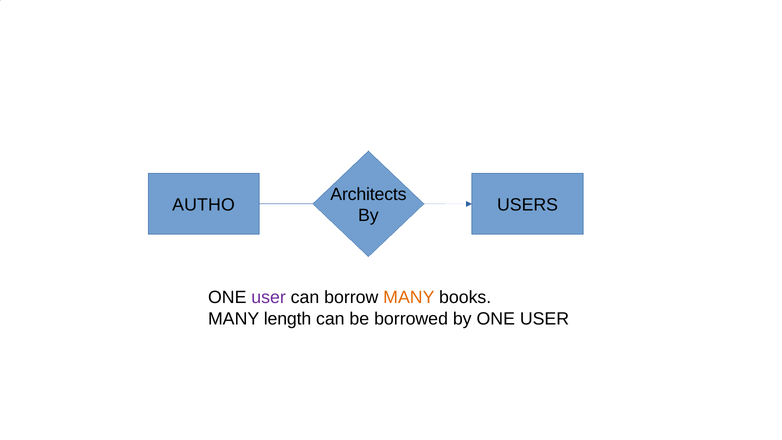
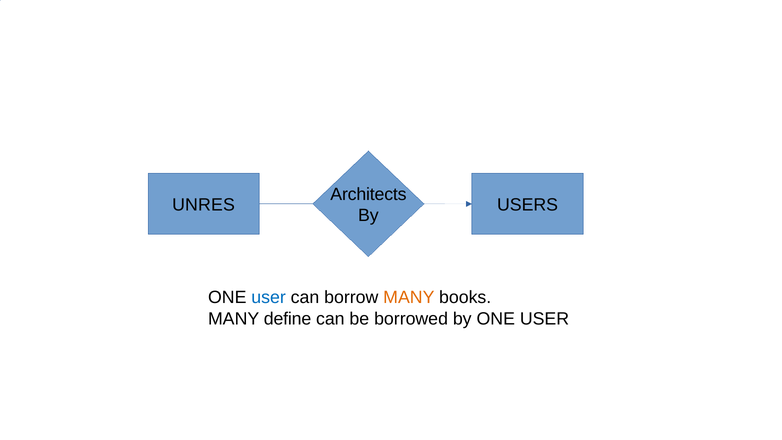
AUTHO: AUTHO -> UNRES (204, 205)
user colour: purple -> blue (269, 297)
length: length -> define (288, 319)
